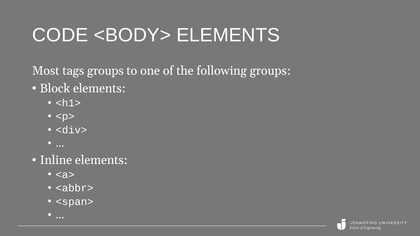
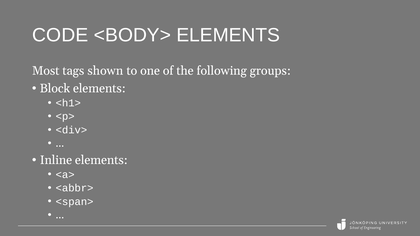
tags groups: groups -> shown (105, 71)
